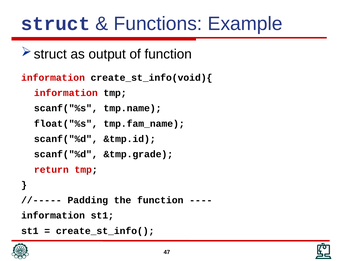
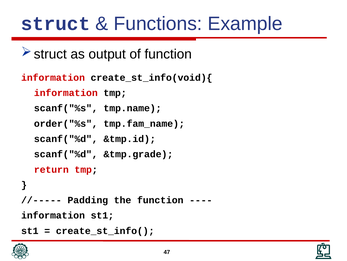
float("%s: float("%s -> order("%s (66, 123)
